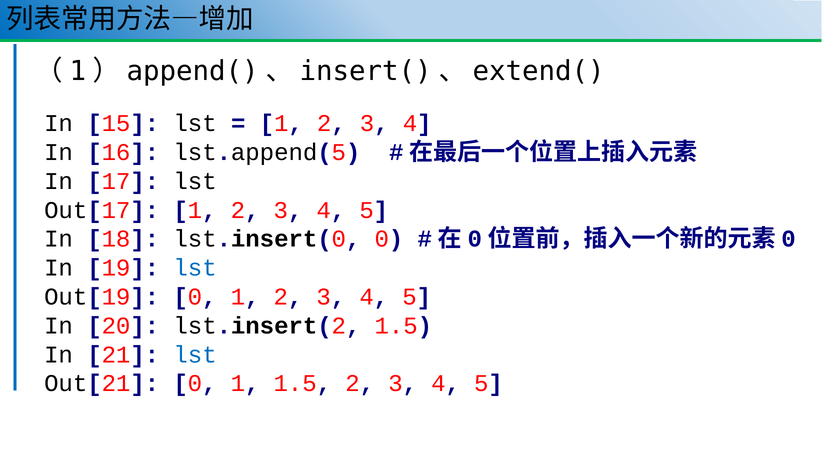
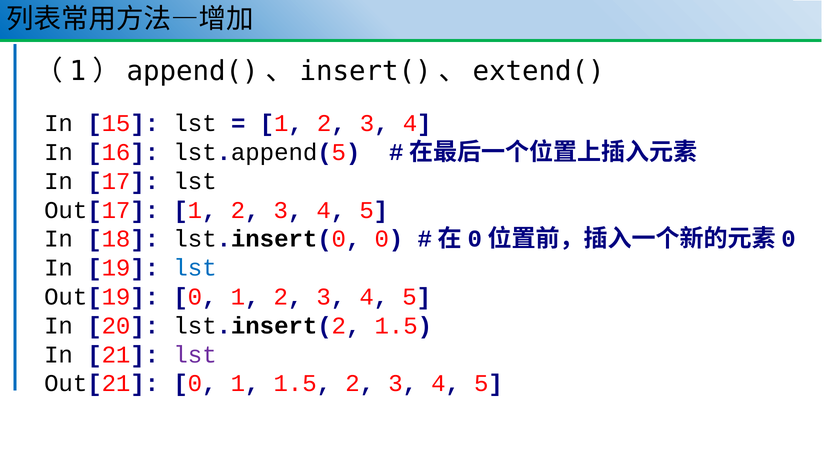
lst colour: blue -> purple (195, 354)
